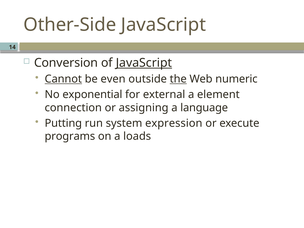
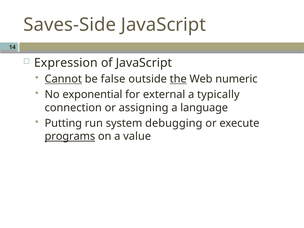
Other-Side: Other-Side -> Saves-Side (70, 25)
Conversion: Conversion -> Expression (66, 63)
JavaScript underline: present -> none (144, 63)
even: even -> false (113, 79)
element: element -> typically (218, 95)
expression: expression -> debugging (174, 123)
programs underline: none -> present (70, 136)
loads: loads -> value (137, 136)
